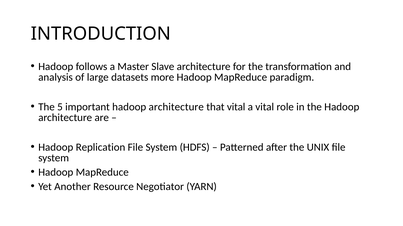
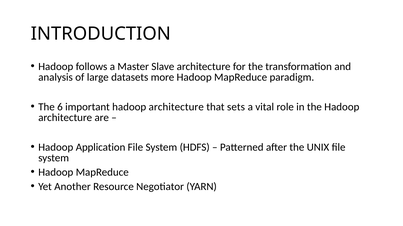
5: 5 -> 6 (60, 107)
that vital: vital -> sets (236, 107)
Replication: Replication -> Application (101, 148)
